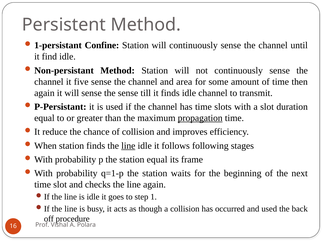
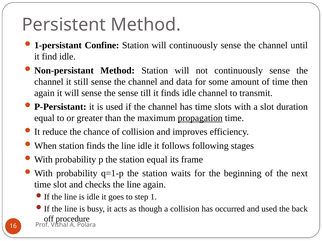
five: five -> still (81, 82)
area: area -> data (184, 82)
line underline: present -> none (128, 146)
